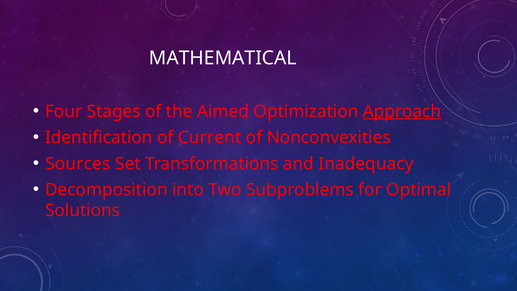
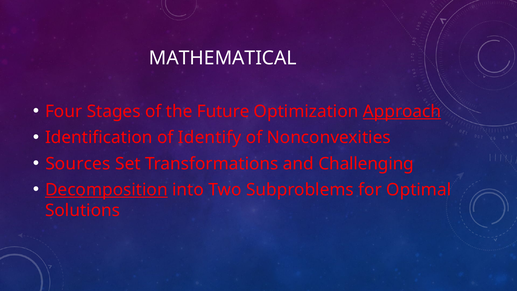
Aimed: Aimed -> Future (223, 111)
Current: Current -> Identify (210, 138)
Inadequacy: Inadequacy -> Challenging (366, 164)
Decomposition underline: none -> present (106, 190)
